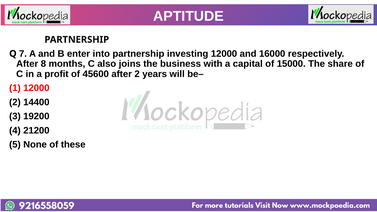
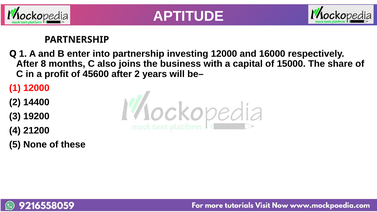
Q 7: 7 -> 1 (23, 54)
